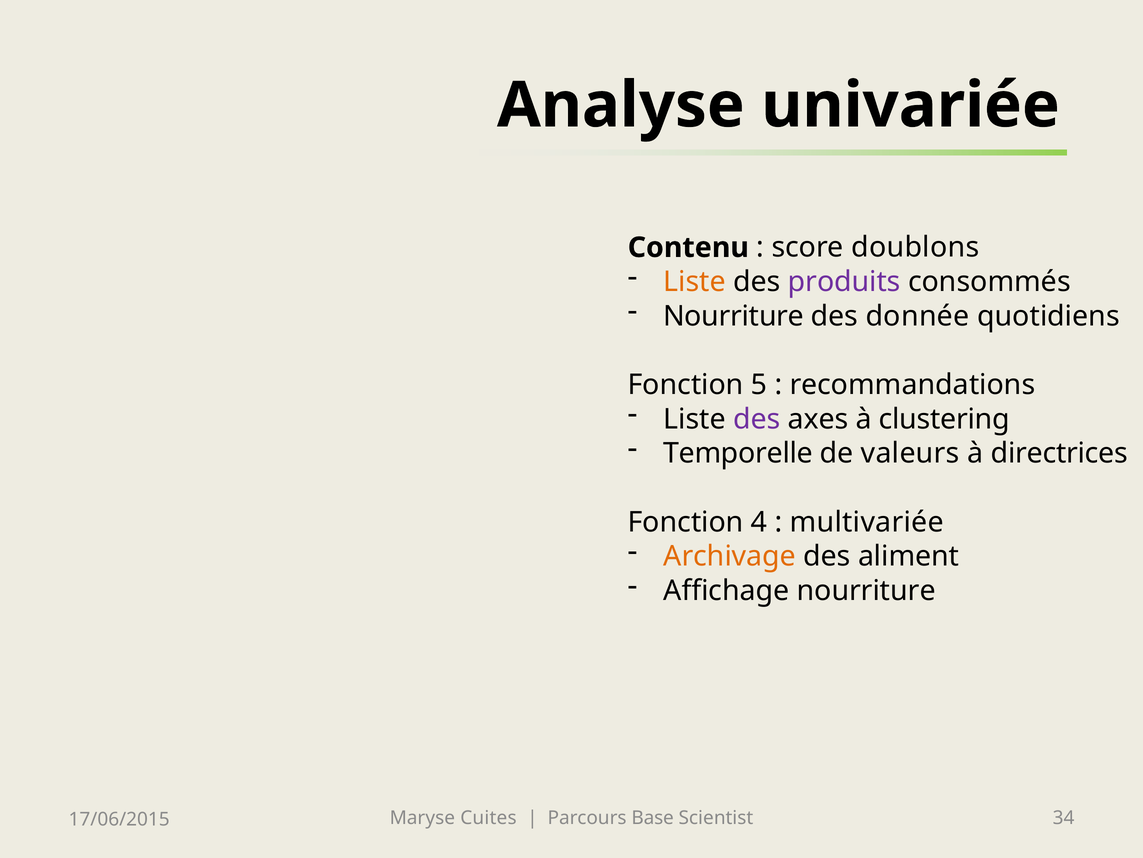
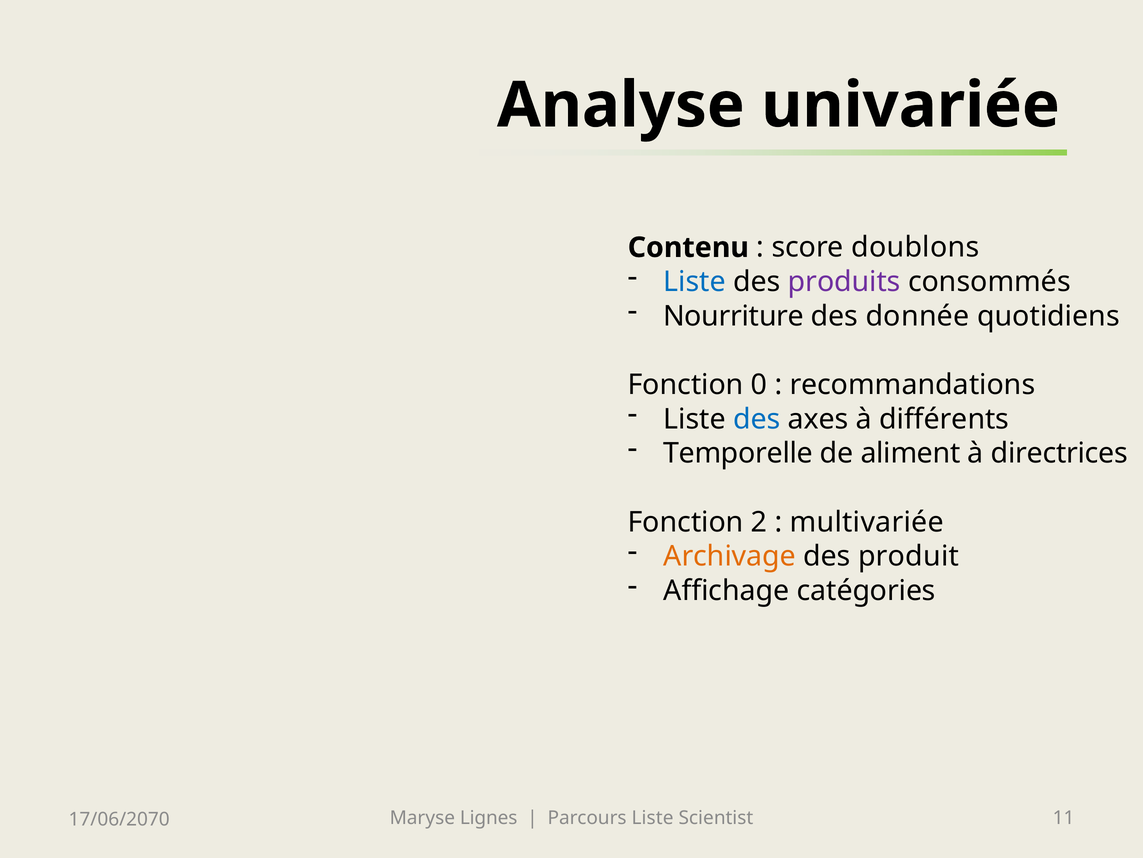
Liste colour: orange -> blue (695, 282)
5: 5 -> 0 (759, 385)
des colour: purple -> blue (757, 419)
clustering: clustering -> différents (944, 419)
valeurs: valeurs -> aliment (911, 453)
4: 4 -> 2 (759, 522)
aliment: aliment -> produit (908, 556)
Affichage nourriture: nourriture -> catégories (866, 590)
Cuites: Cuites -> Lignes (489, 817)
Parcours Base: Base -> Liste (653, 817)
34: 34 -> 11 (1064, 817)
17/06/2015: 17/06/2015 -> 17/06/2070 (119, 819)
